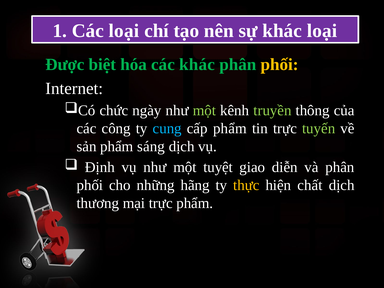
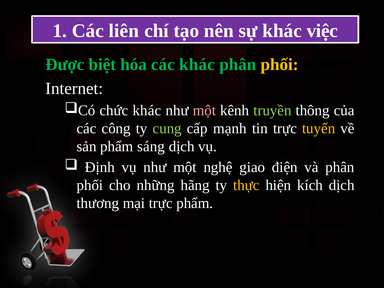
Các loại: loại -> liên (124, 31)
khác loại: loại -> việc (322, 31)
chức ngày: ngày -> khác (147, 111)
một colour: light green -> pink (204, 111)
cung colour: light blue -> light green (167, 128)
cấp phẩm: phẩm -> mạnh (230, 128)
tuyến colour: light green -> yellow (319, 128)
tuyệt: tuyệt -> nghệ (218, 167)
diễn: diễn -> điện (285, 167)
chất: chất -> kích (310, 185)
